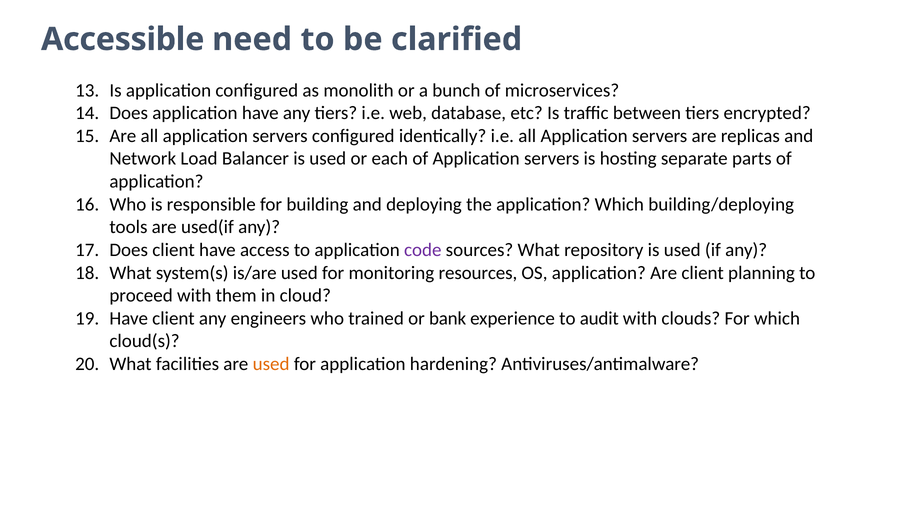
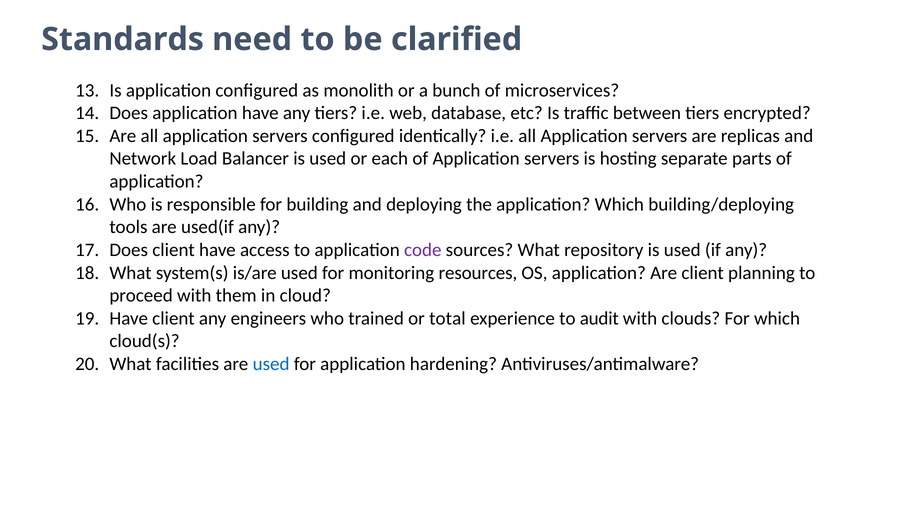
Accessible: Accessible -> Standards (123, 39)
bank: bank -> total (447, 318)
used colour: orange -> blue (271, 364)
